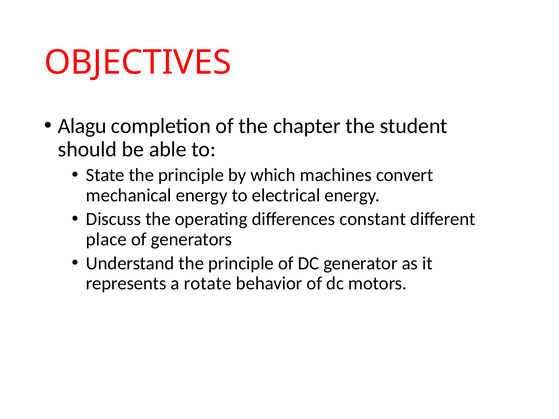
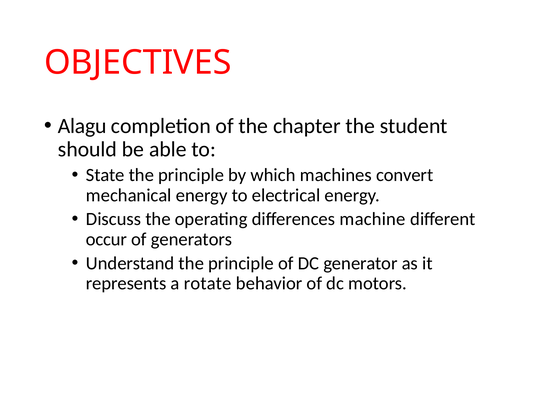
constant: constant -> machine (373, 219)
place: place -> occur (107, 239)
